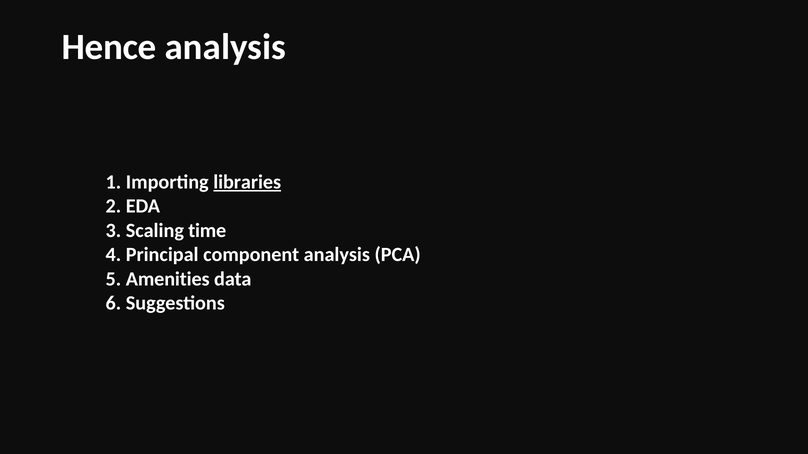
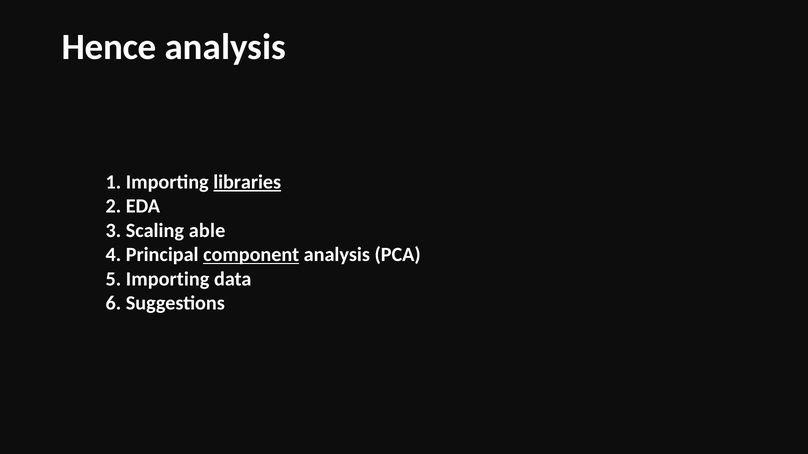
time: time -> able (207, 231)
component underline: none -> present (251, 255)
5 Amenities: Amenities -> Importing (168, 279)
